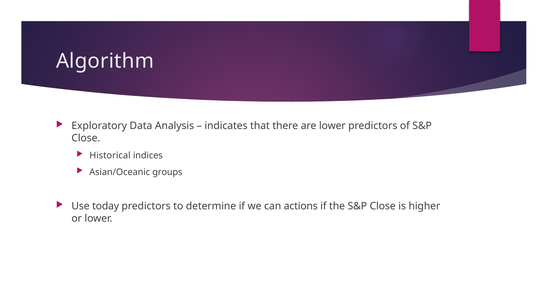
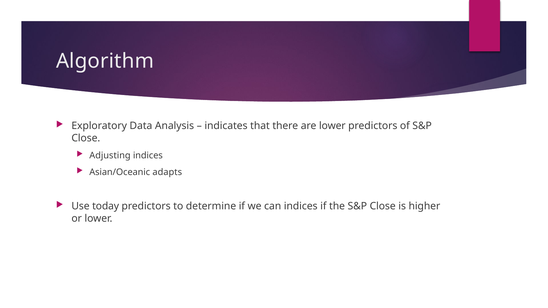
Historical: Historical -> Adjusting (110, 156)
groups: groups -> adapts (167, 172)
can actions: actions -> indices (301, 206)
